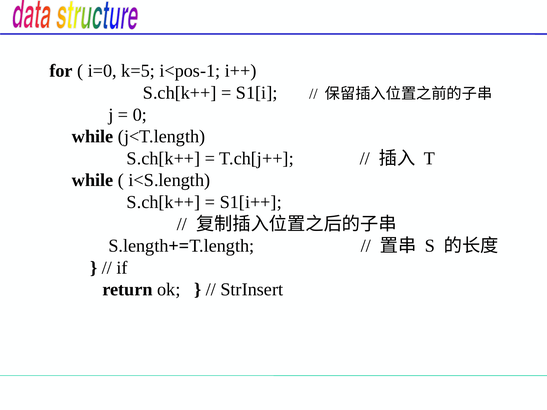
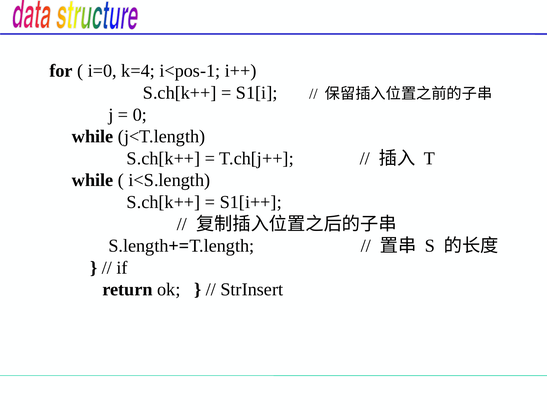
k=5: k=5 -> k=4 (138, 71)
